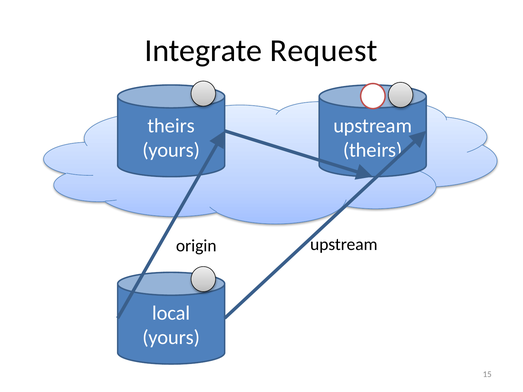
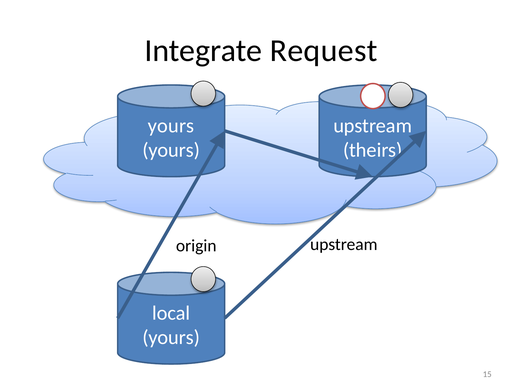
theirs: theirs -> yours (171, 126)
